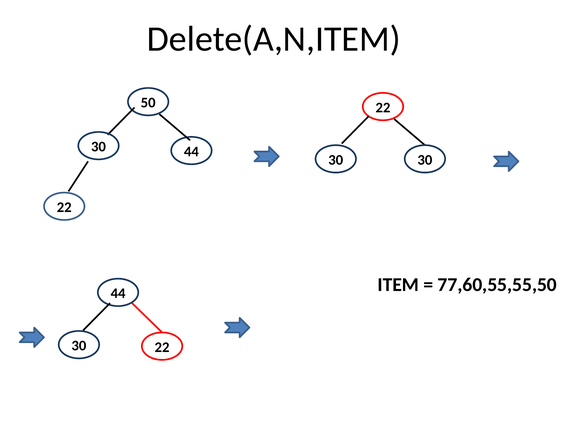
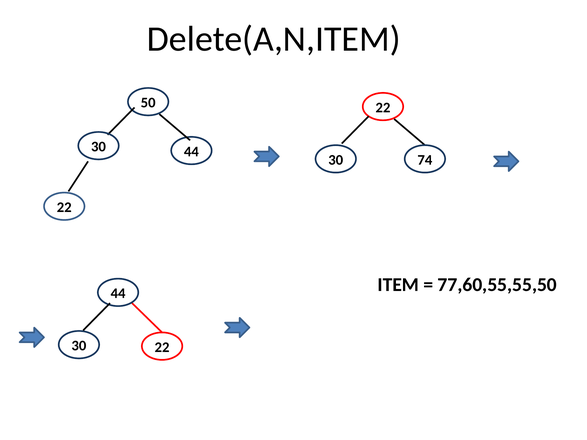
30 30: 30 -> 74 (425, 160)
